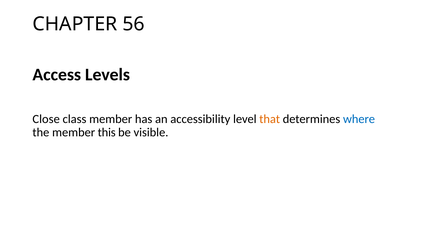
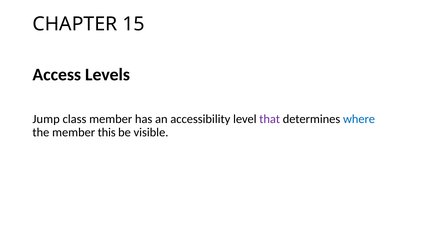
56: 56 -> 15 (134, 24)
Close: Close -> Jump (46, 119)
that colour: orange -> purple (270, 119)
